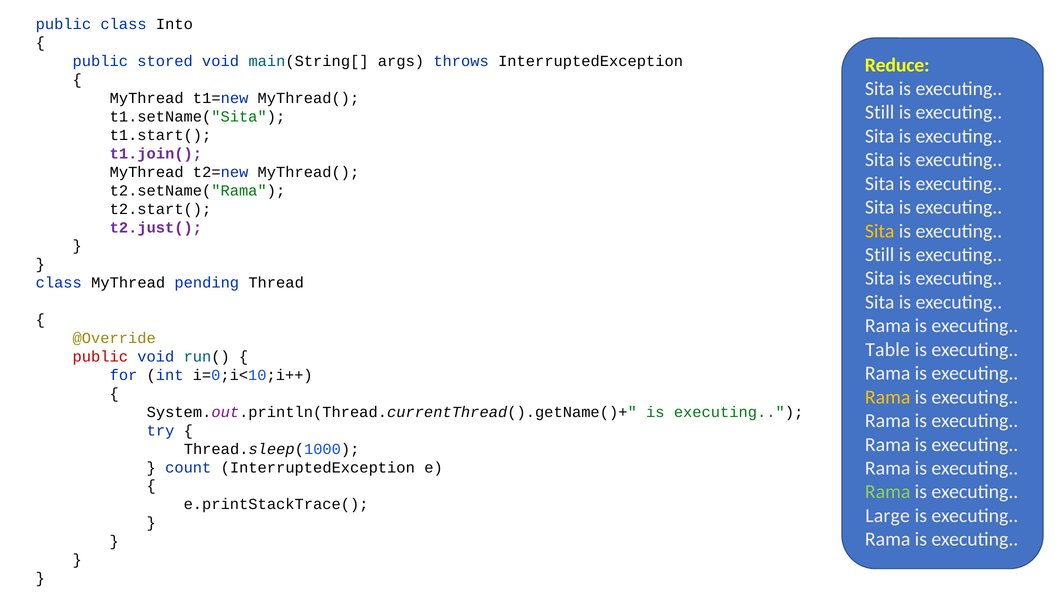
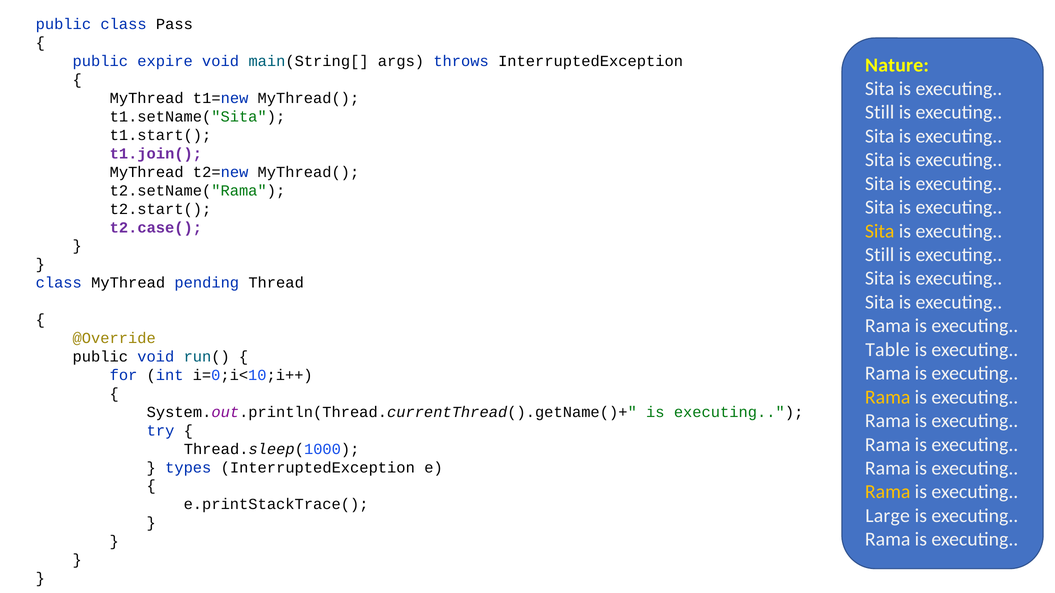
Into: Into -> Pass (174, 24)
stored: stored -> expire (165, 61)
Reduce: Reduce -> Nature (897, 65)
t2.just(: t2.just( -> t2.case( (156, 228)
public colour: red -> black (100, 357)
count: count -> types (188, 468)
Rama colour: light green -> yellow (888, 492)
